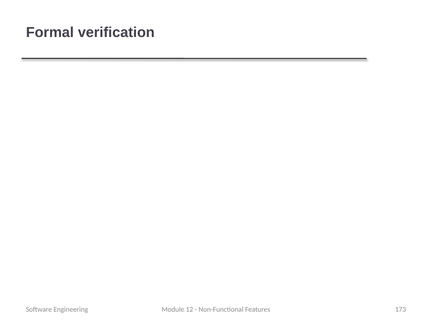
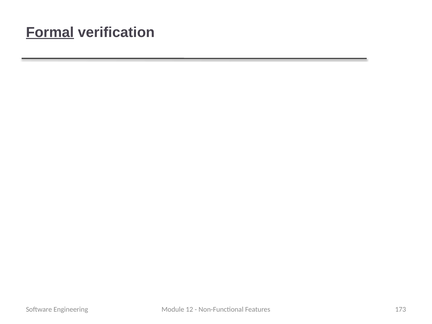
Formal underline: none -> present (50, 32)
